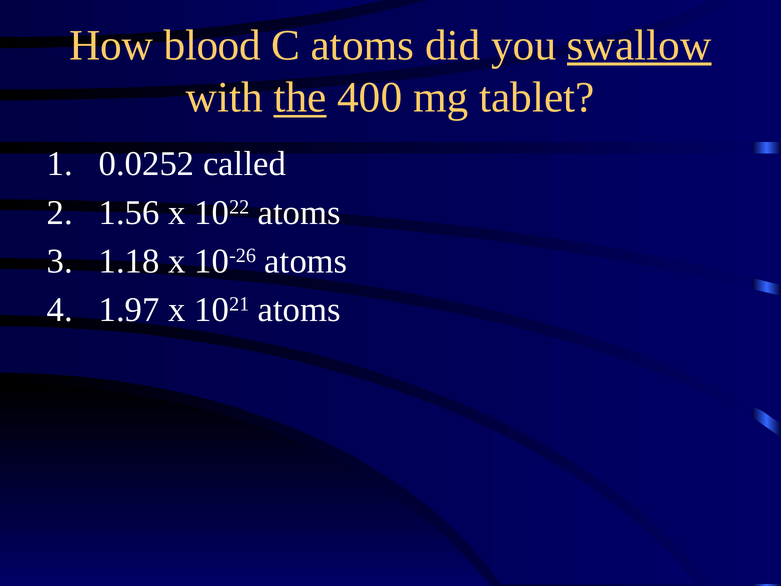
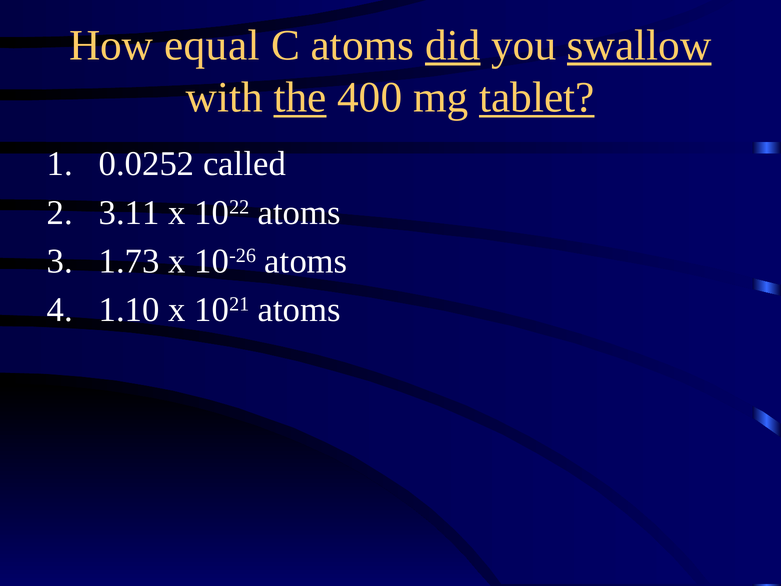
blood: blood -> equal (212, 45)
did underline: none -> present (453, 45)
tablet underline: none -> present (537, 97)
1.56: 1.56 -> 3.11 (129, 212)
1.18: 1.18 -> 1.73 (129, 261)
1.97: 1.97 -> 1.10 (129, 310)
